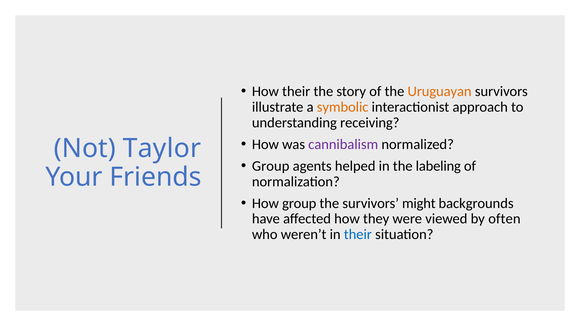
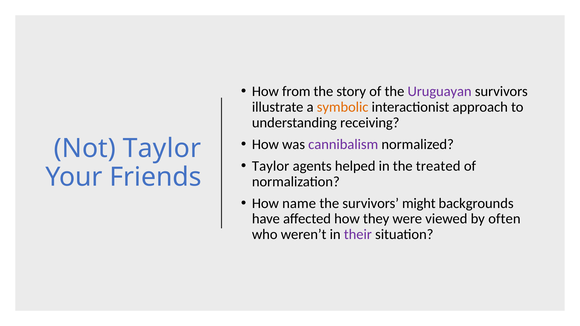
How their: their -> from (296, 91)
Uruguayan colour: orange -> purple (440, 91)
Group: Group -> Taylor (271, 166)
labeling: labeling -> treated (438, 166)
How group: group -> name (299, 203)
their colour: blue -> purple (358, 235)
